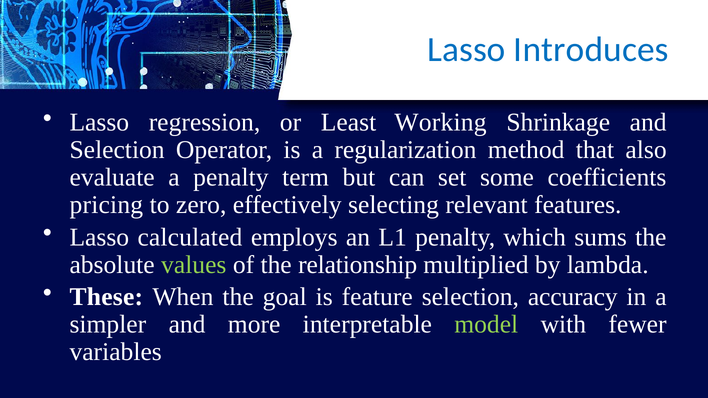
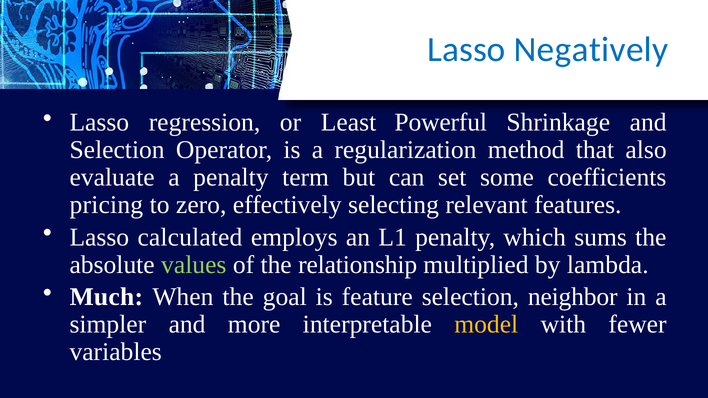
Introduces: Introduces -> Negatively (591, 49)
Working: Working -> Powerful (441, 122)
These: These -> Much (106, 297)
accuracy: accuracy -> neighbor (573, 297)
model colour: light green -> yellow (486, 325)
